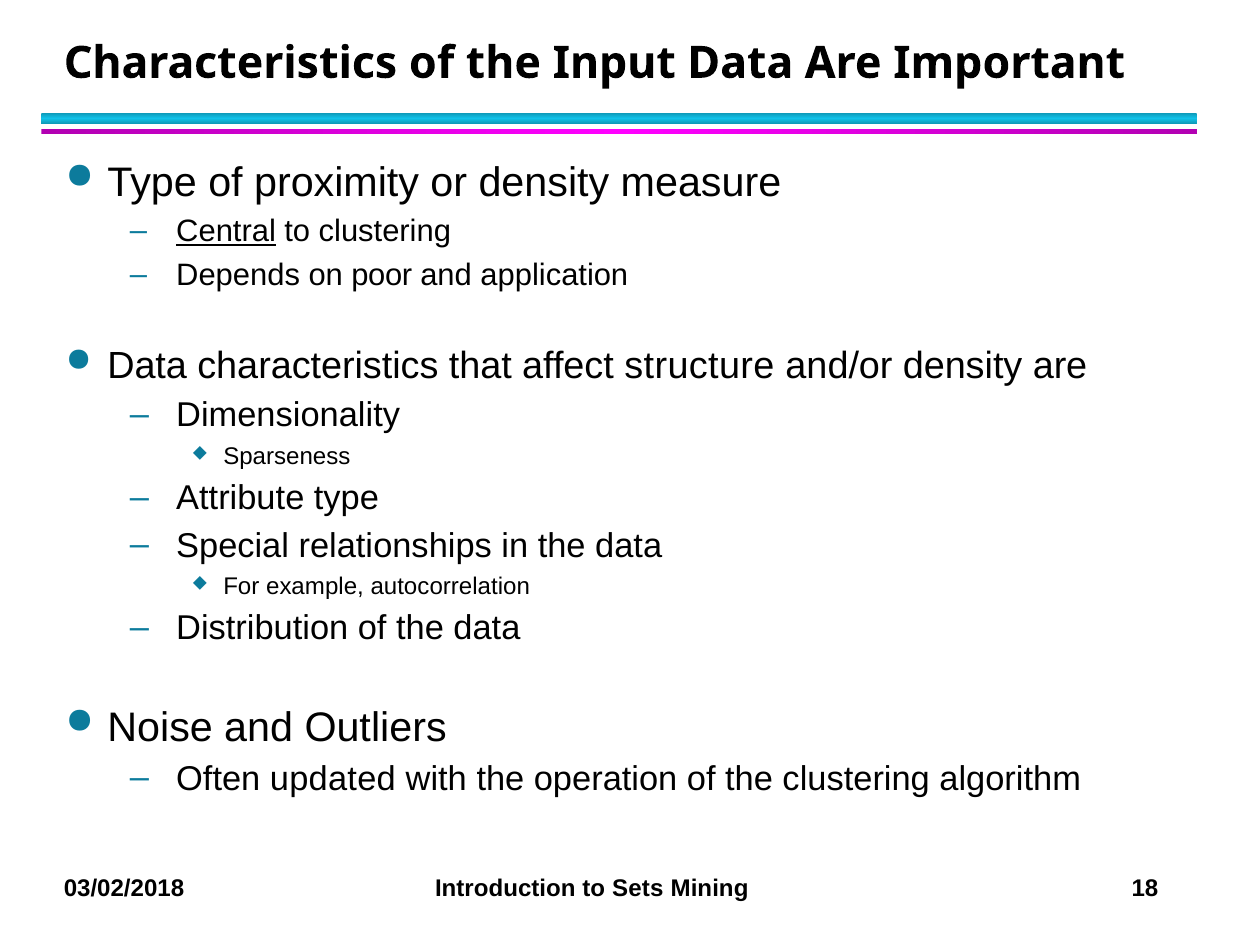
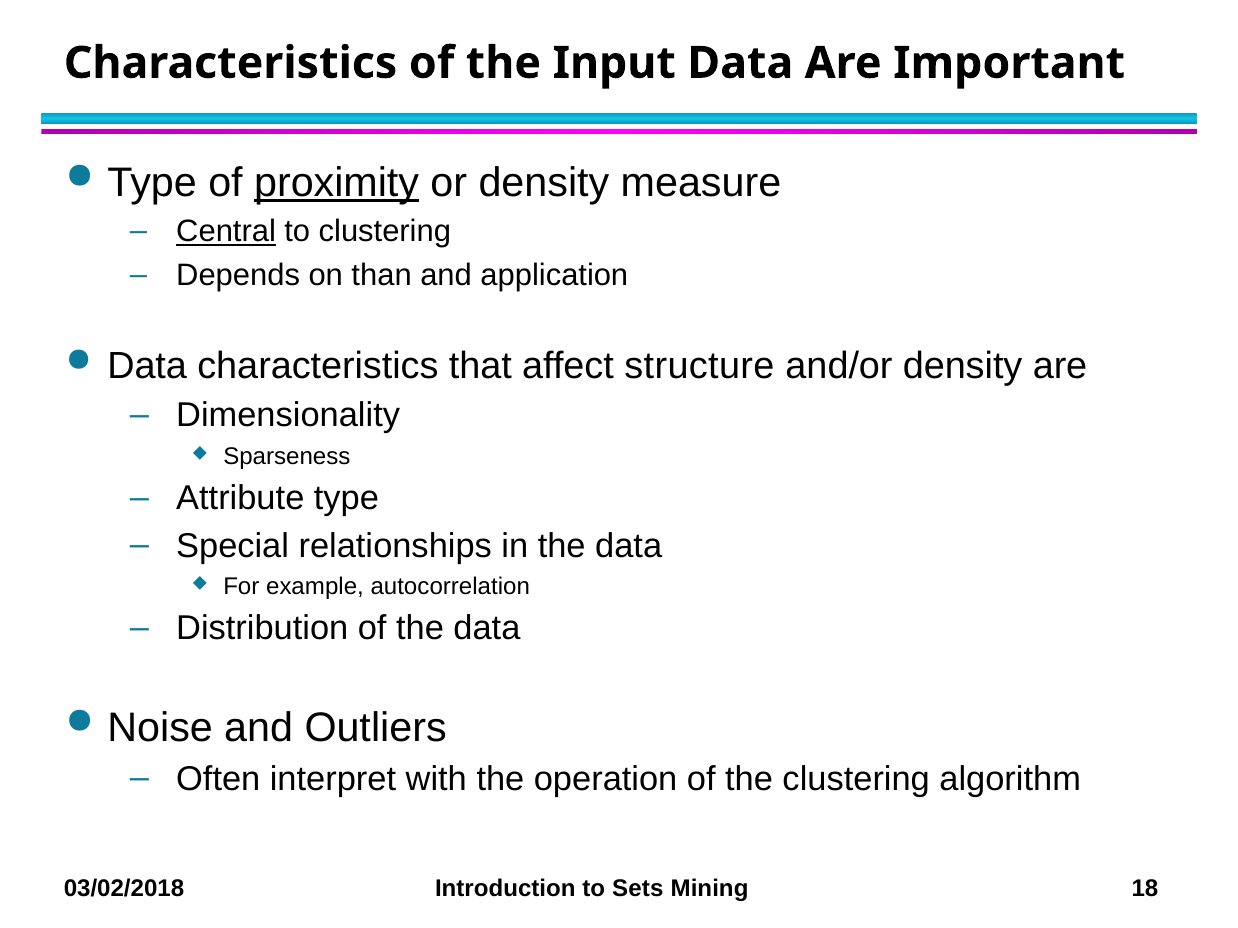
proximity underline: none -> present (337, 183)
poor: poor -> than (382, 275)
updated: updated -> interpret (333, 779)
